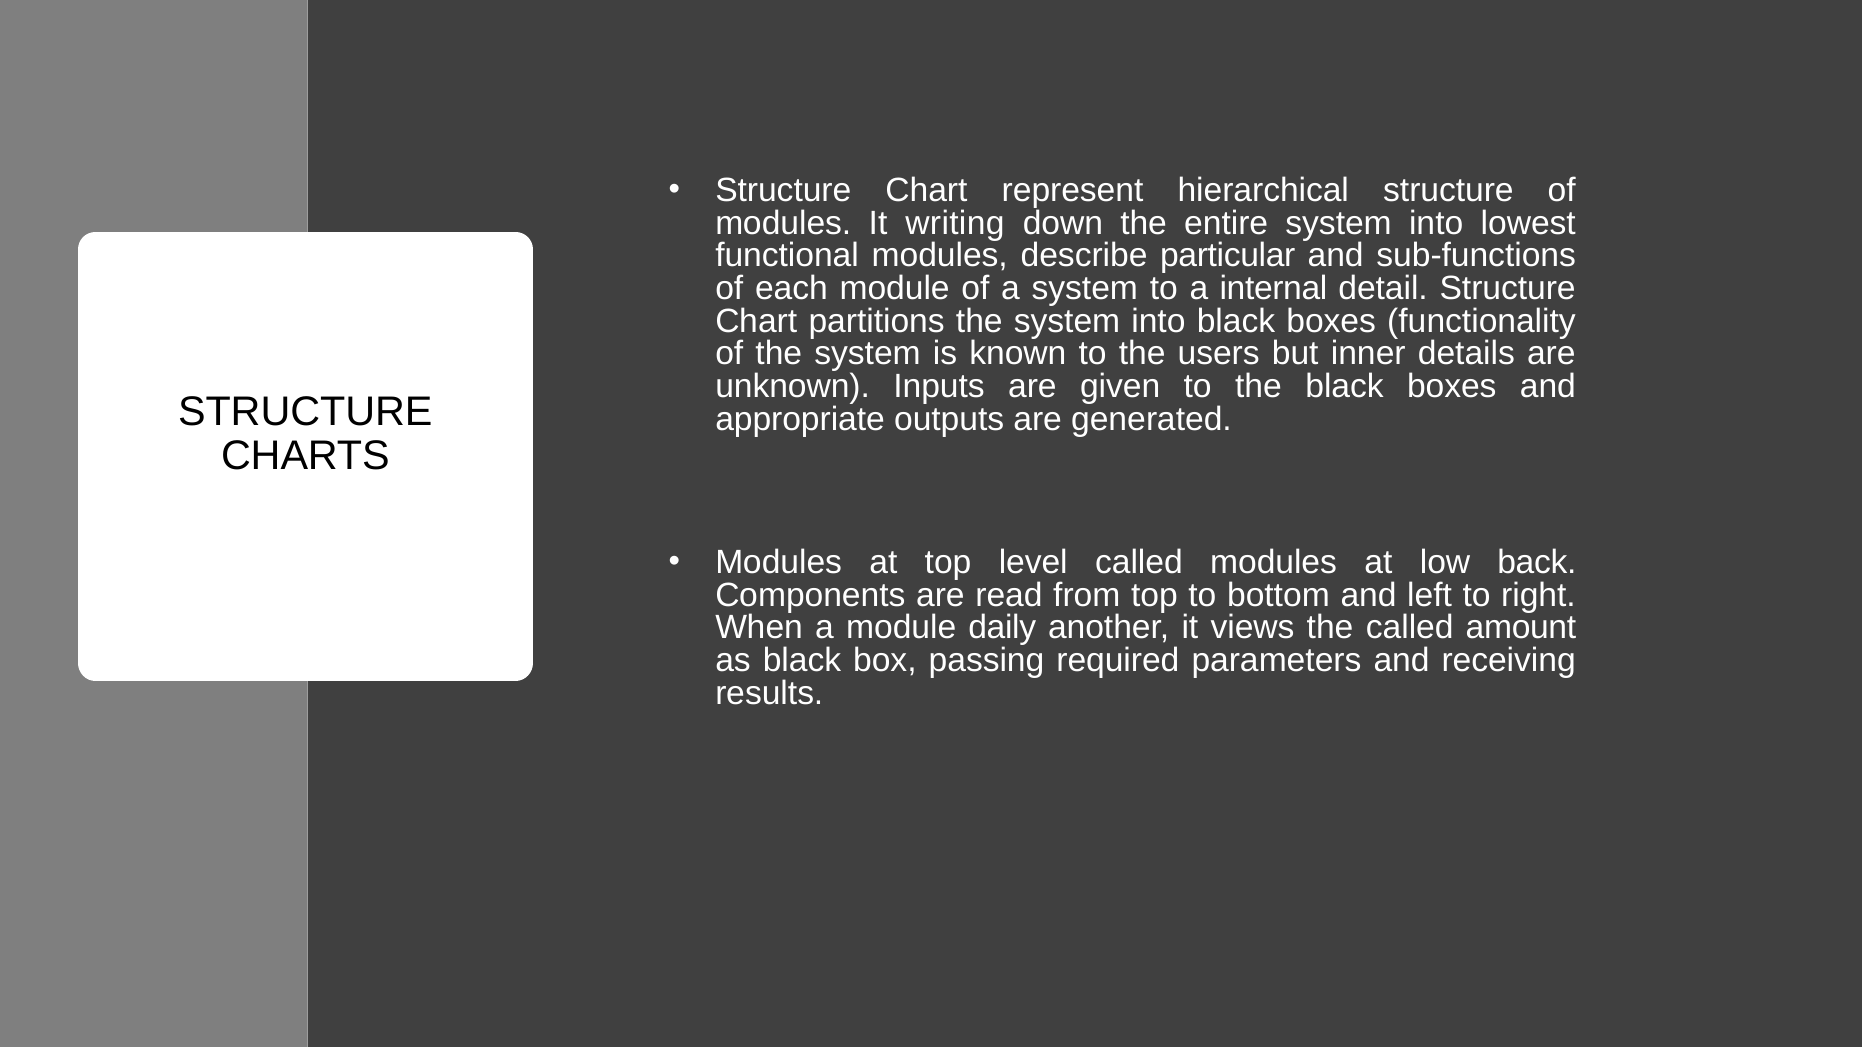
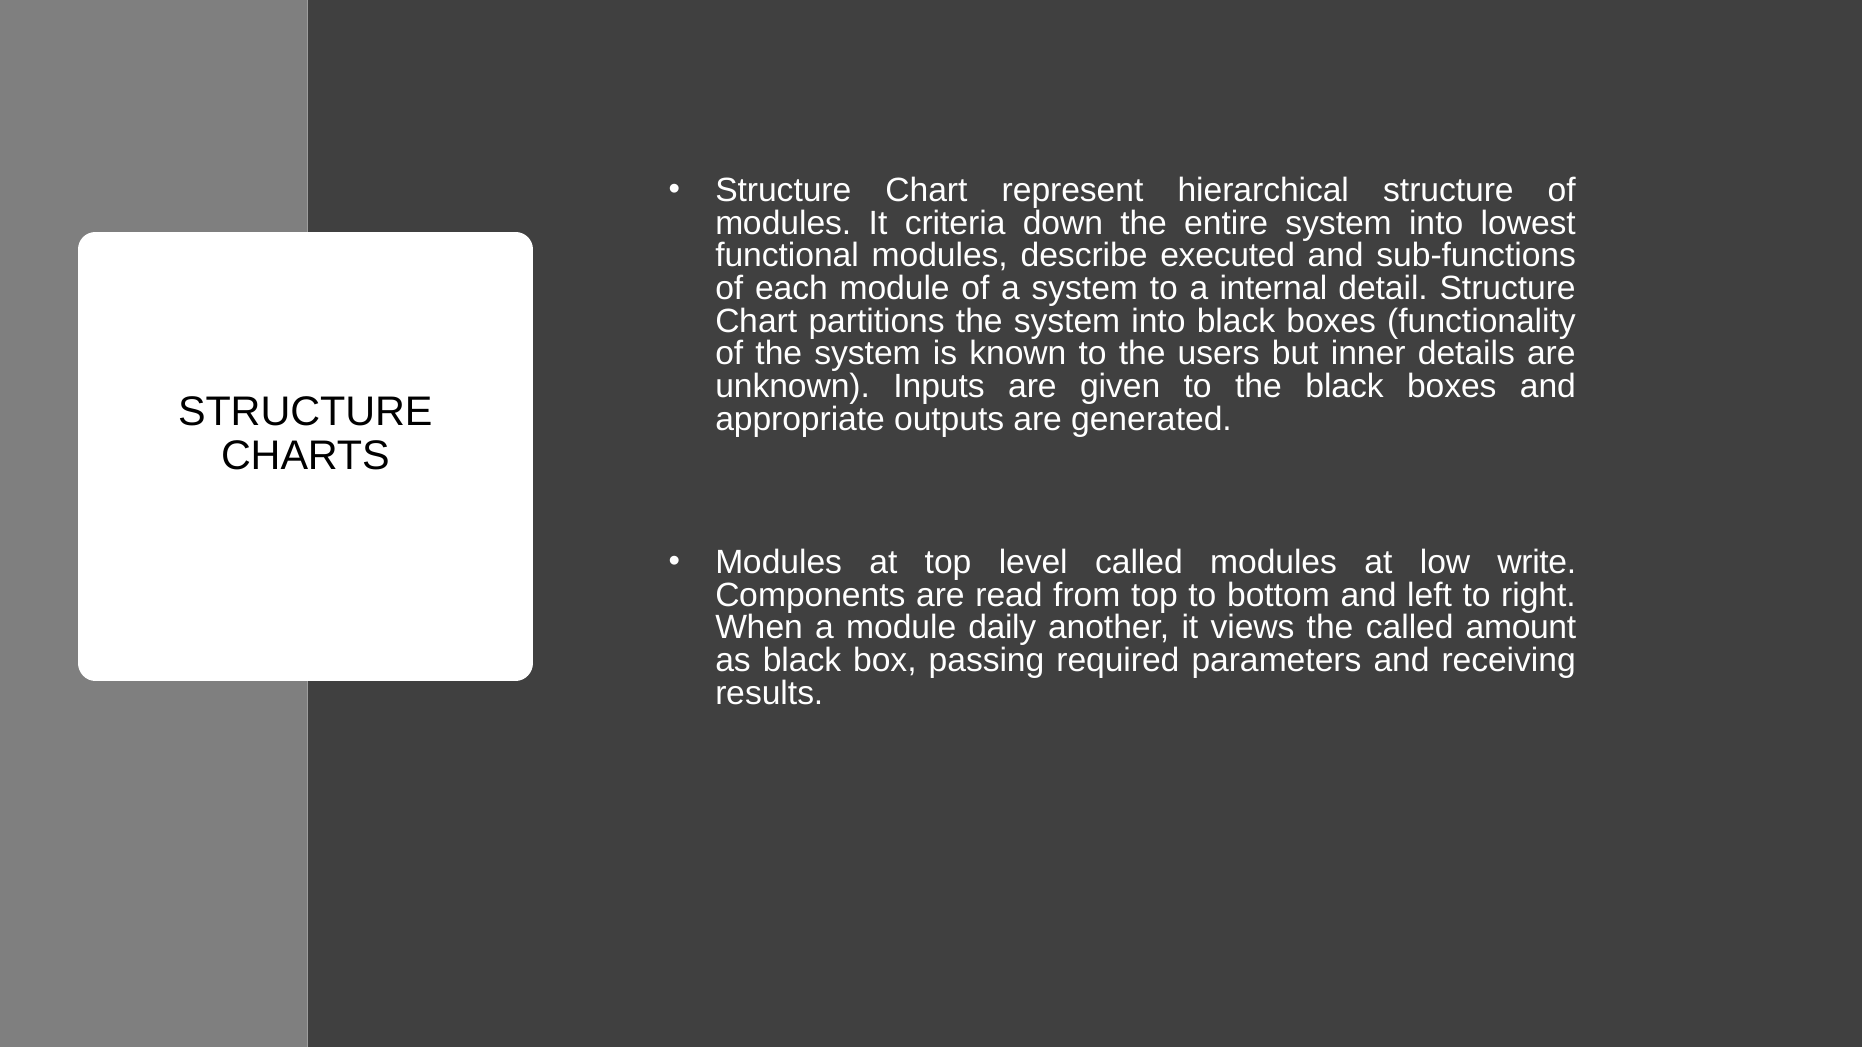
writing: writing -> criteria (955, 223)
particular: particular -> executed (1228, 256)
back: back -> write (1537, 563)
